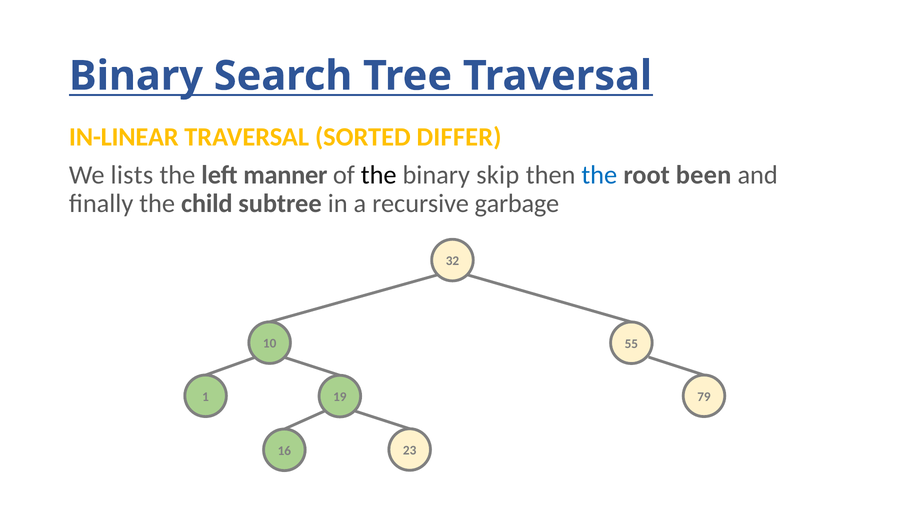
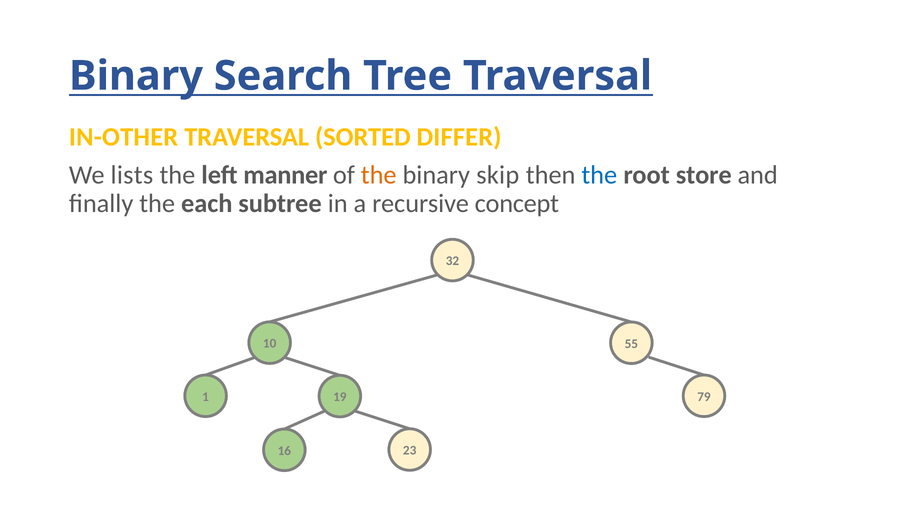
IN-LINEAR: IN-LINEAR -> IN-OTHER (124, 137)
the colour: black -> orange (379, 175)
been: been -> store (704, 175)
child: child -> each (207, 204)
garbage: garbage -> concept (517, 204)
